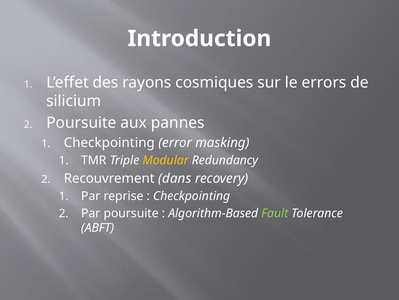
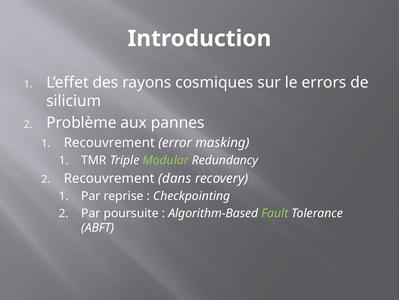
Poursuite: Poursuite -> Problème (81, 123)
Checkpointing: Checkpointing -> Recouvrement (109, 142)
Modular colour: yellow -> light green (166, 160)
